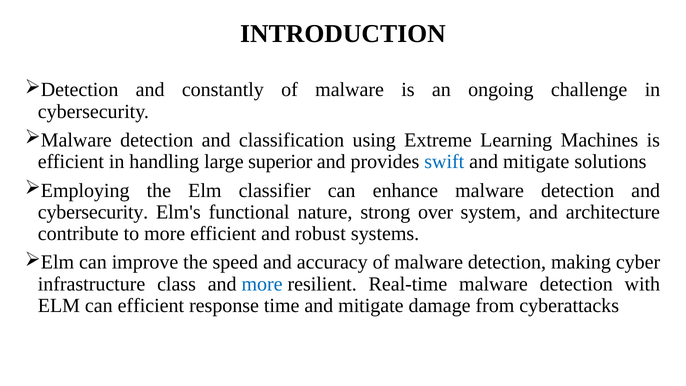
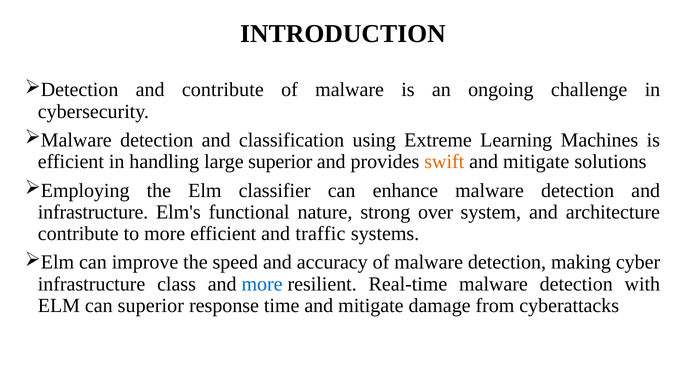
and constantly: constantly -> contribute (223, 90)
swift colour: blue -> orange (444, 162)
cybersecurity: cybersecurity -> infrastructure (93, 212)
robust: robust -> traffic (320, 234)
can efficient: efficient -> superior (151, 305)
